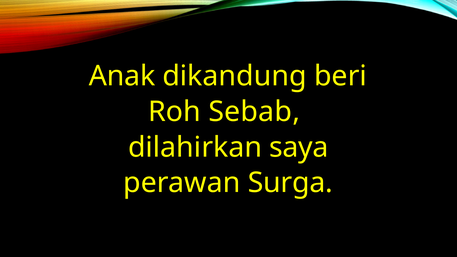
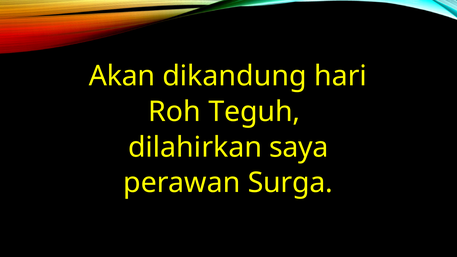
Anak: Anak -> Akan (122, 76)
beri: beri -> hari (340, 76)
Sebab: Sebab -> Teguh (254, 112)
